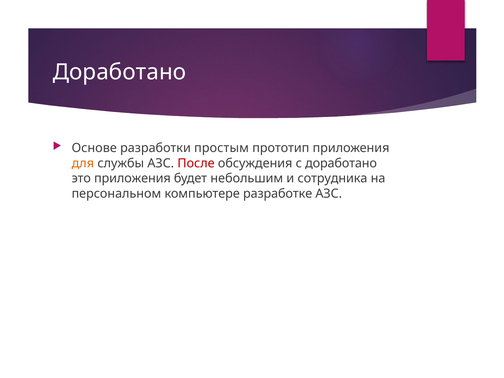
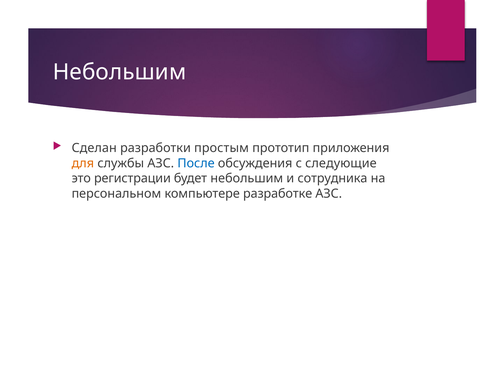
Доработано: Доработано -> Небольшим (119, 72)
Основе: Основе -> Сделан (94, 148)
После colour: red -> blue (196, 163)
с доработано: доработано -> следующие (341, 163)
это приложения: приложения -> регистрации (132, 178)
